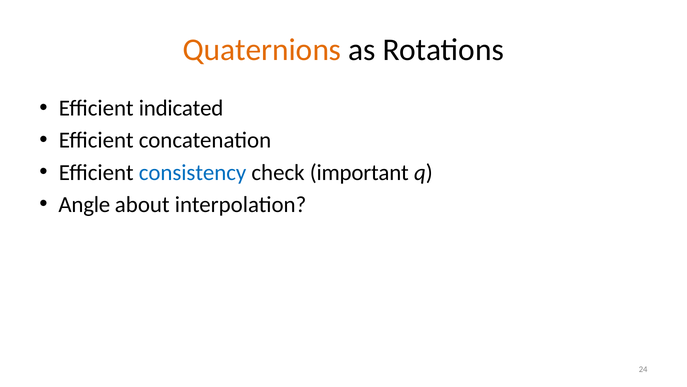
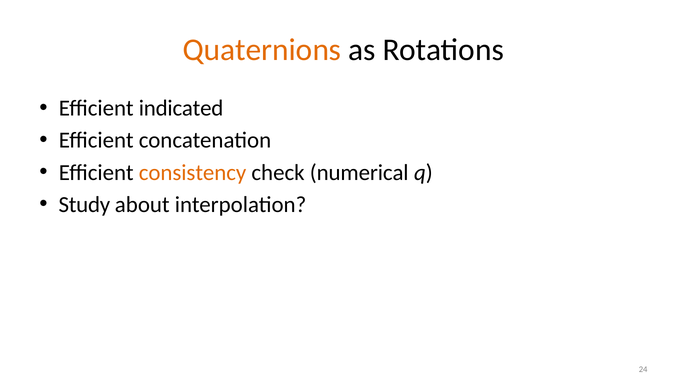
consistency colour: blue -> orange (193, 172)
important: important -> numerical (359, 172)
Angle: Angle -> Study (84, 204)
